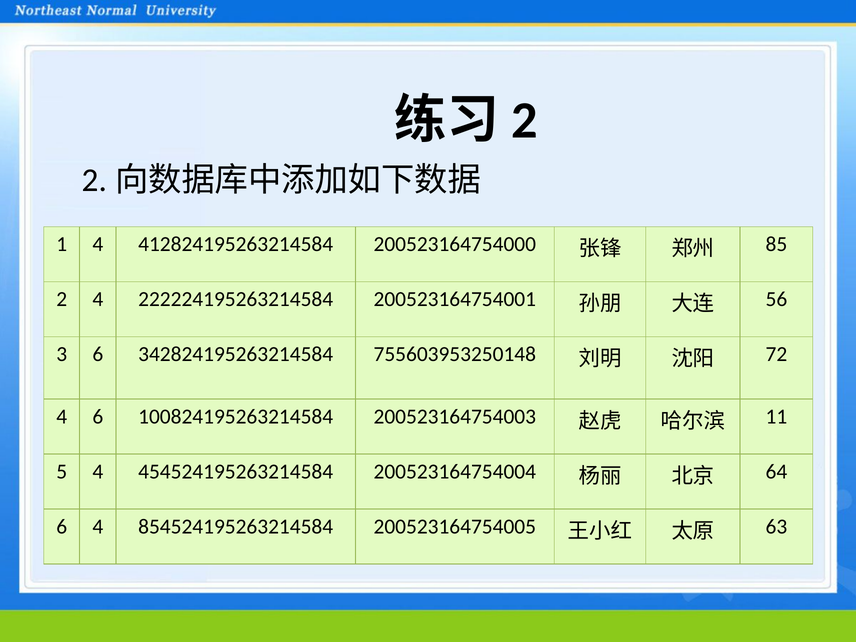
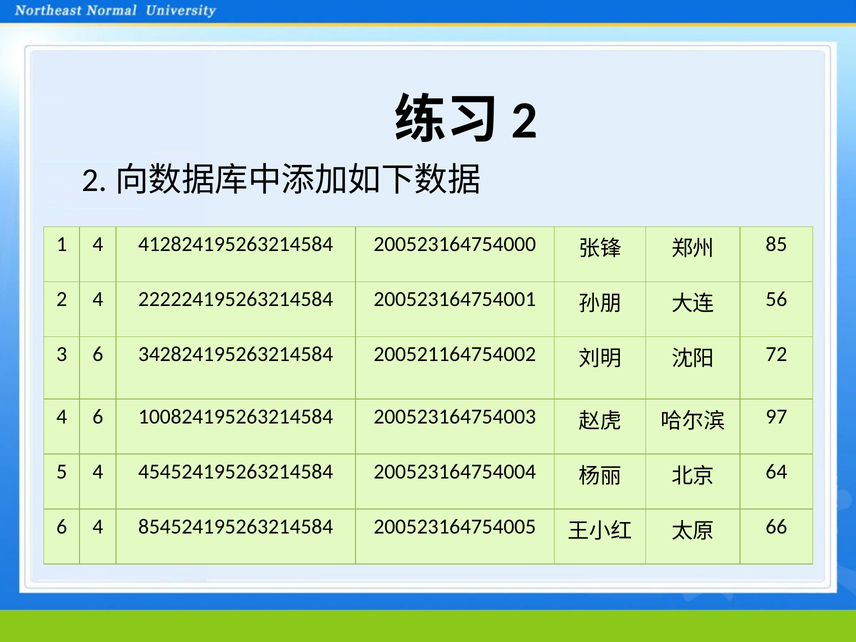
755603953250148: 755603953250148 -> 200521164754002 (455, 354)
11: 11 -> 97 (776, 417)
63: 63 -> 66 (776, 527)
